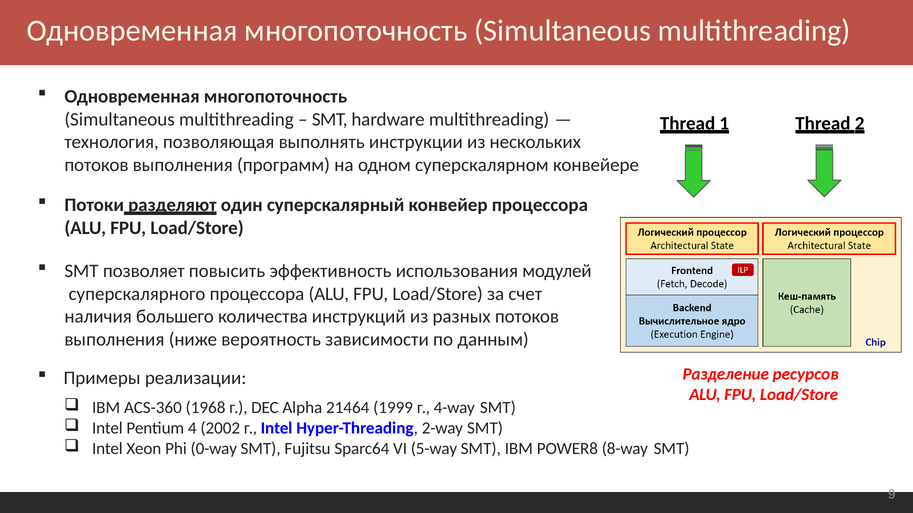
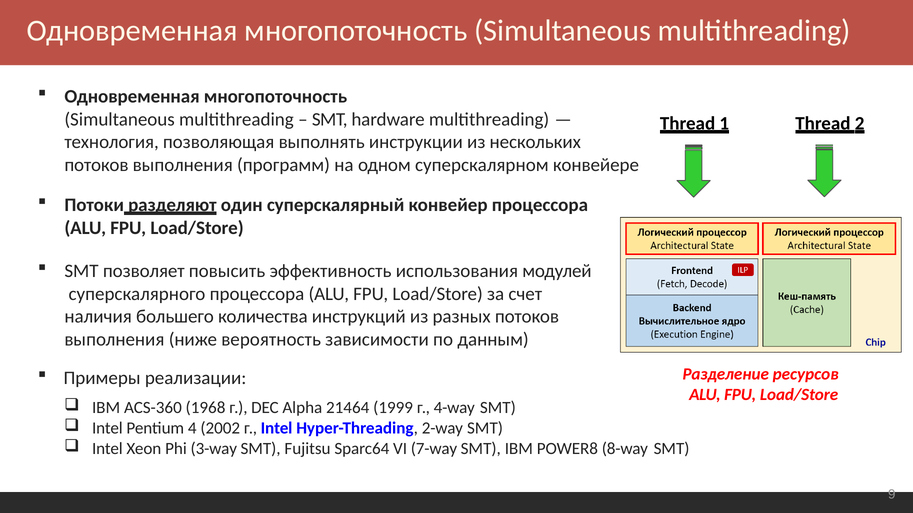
0-way: 0-way -> 3-way (214, 449)
5-way: 5-way -> 7-way (434, 449)
